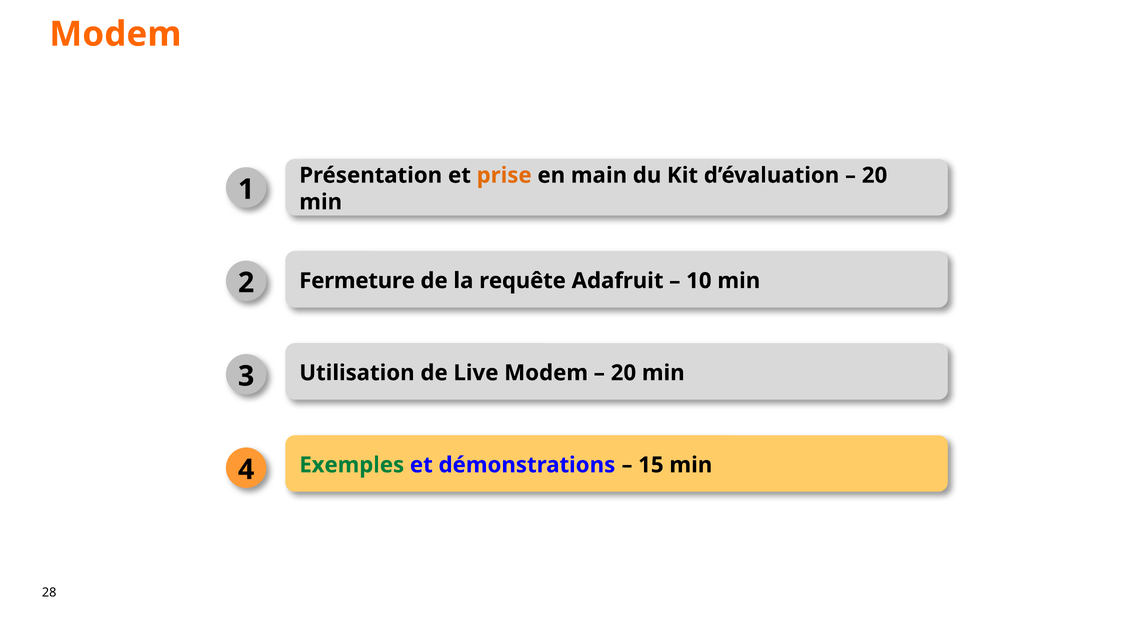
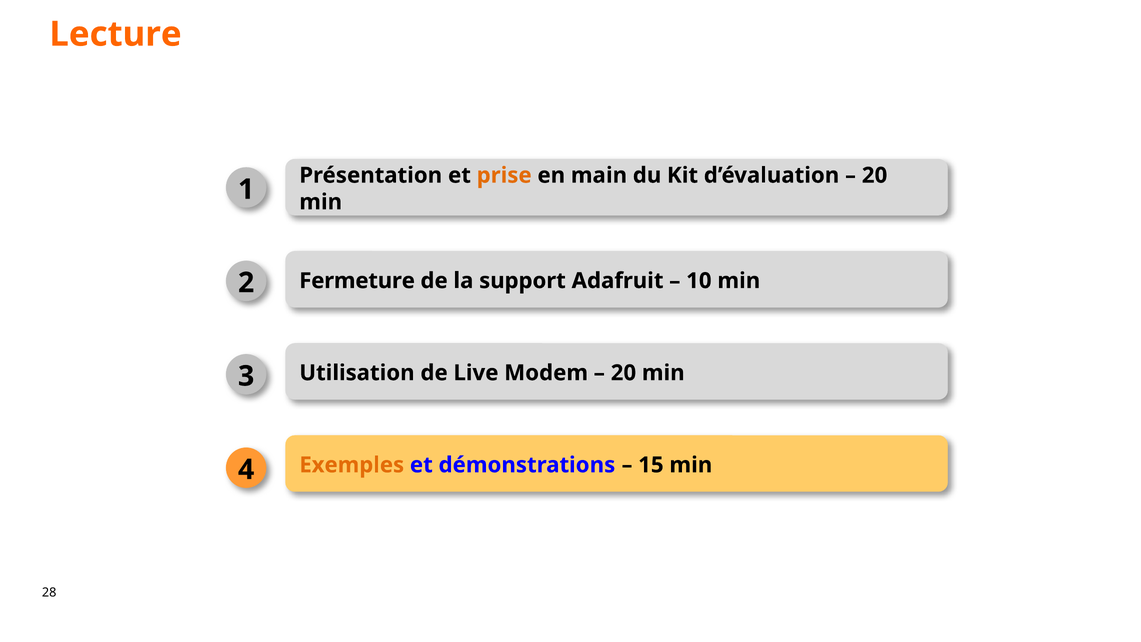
Modem: Modem -> Lecture (115, 34)
requête: requête -> support (522, 281)
Exemples colour: green -> orange (352, 465)
